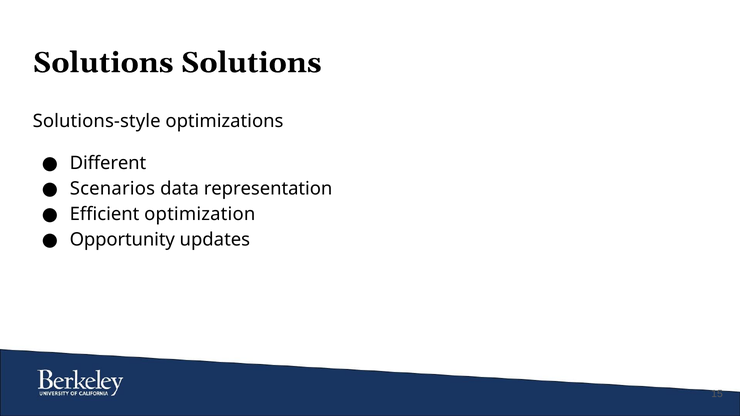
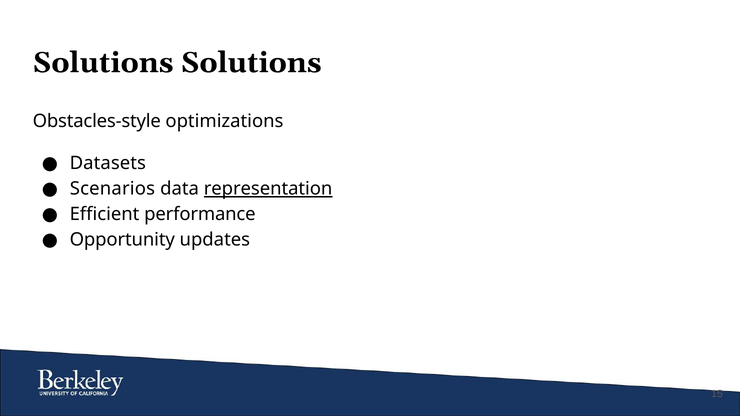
Solutions-style: Solutions-style -> Obstacles-style (97, 121)
Different: Different -> Datasets (108, 163)
representation underline: none -> present (268, 189)
optimization: optimization -> performance (200, 214)
